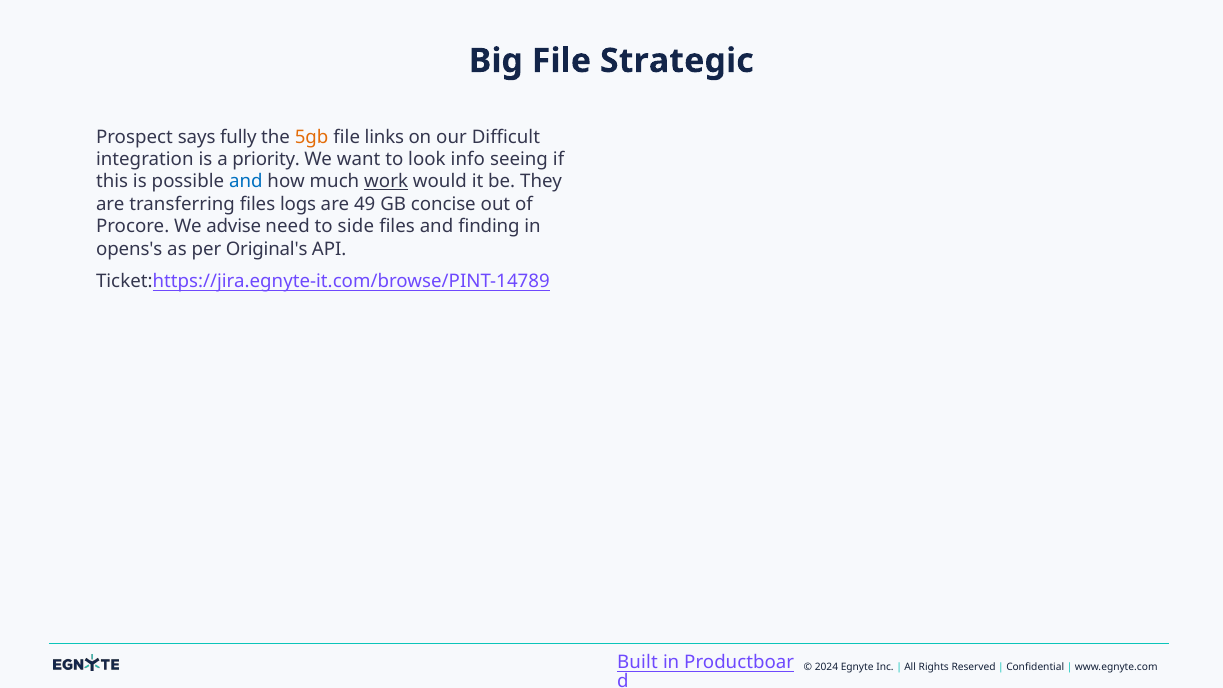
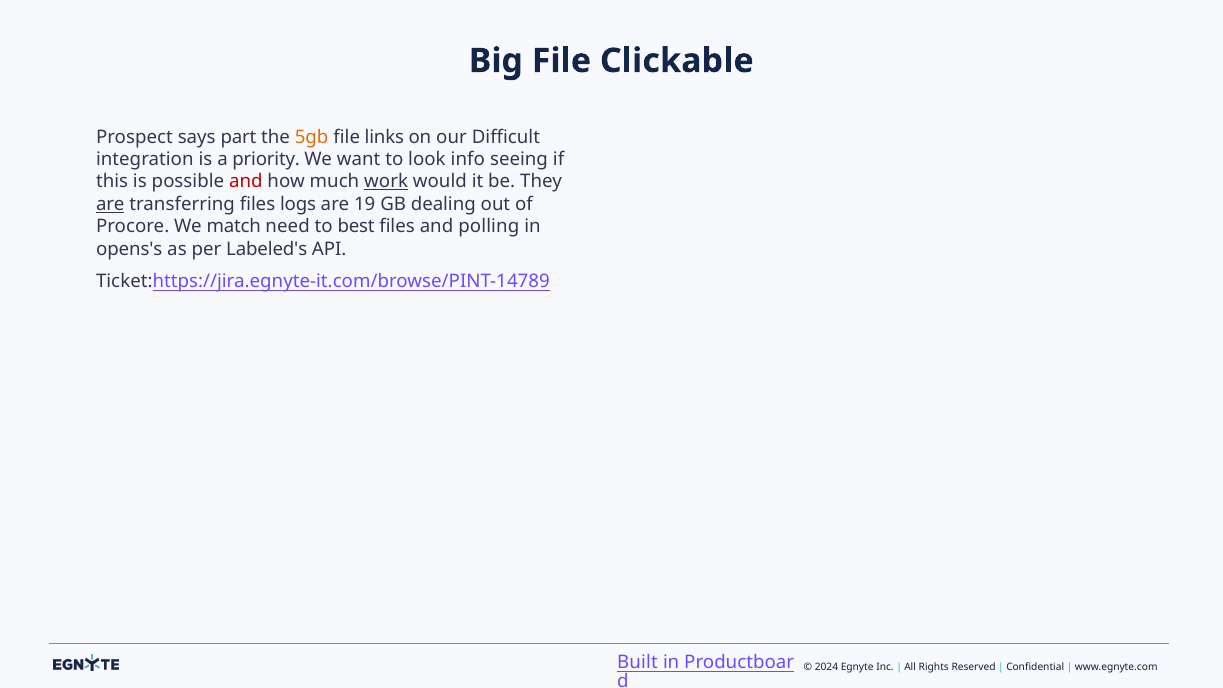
Strategic: Strategic -> Clickable (677, 61)
fully: fully -> part (238, 137)
and colour: blue -> red (246, 182)
are underline: none -> present (110, 204)
49: 49 -> 19 (365, 204)
concise: concise -> dealing (443, 204)
advise: advise -> match (234, 227)
side: side -> best (356, 227)
finding: finding -> polling (489, 227)
Original's: Original's -> Labeled's (267, 249)
